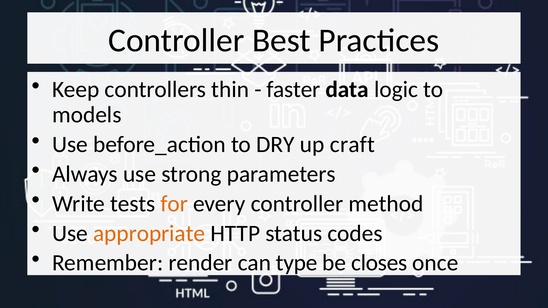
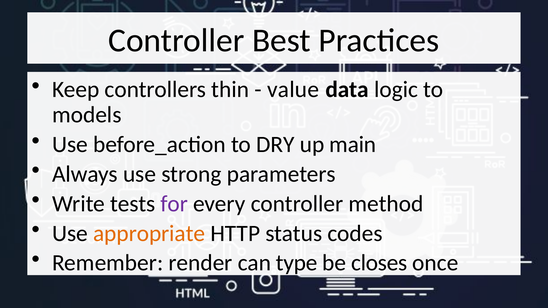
faster: faster -> value (293, 90)
craft: craft -> main (353, 145)
for colour: orange -> purple (174, 204)
